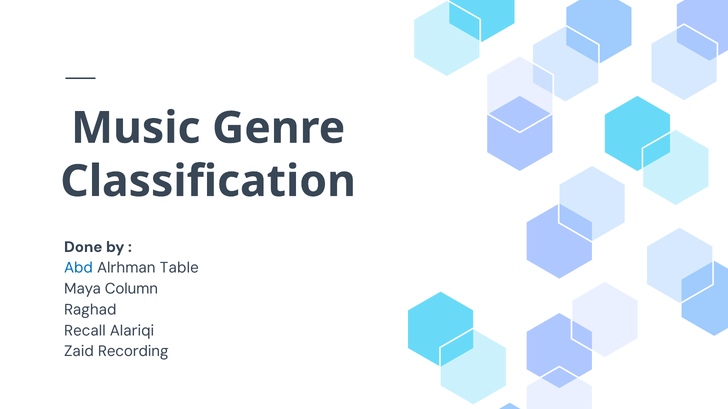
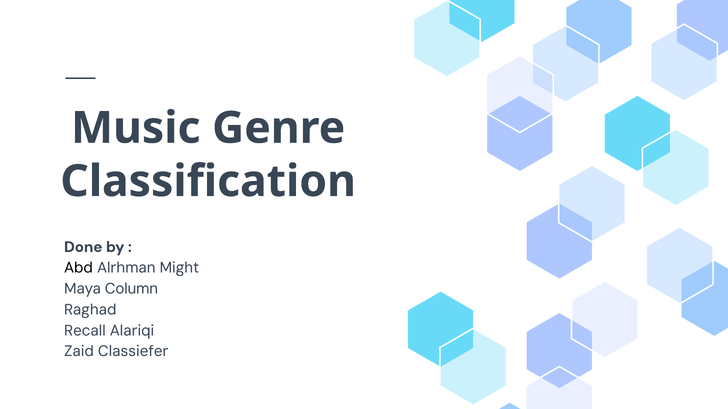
Abd colour: blue -> black (78, 268)
Table: Table -> Might (179, 268)
Recording: Recording -> Classiefer (133, 352)
